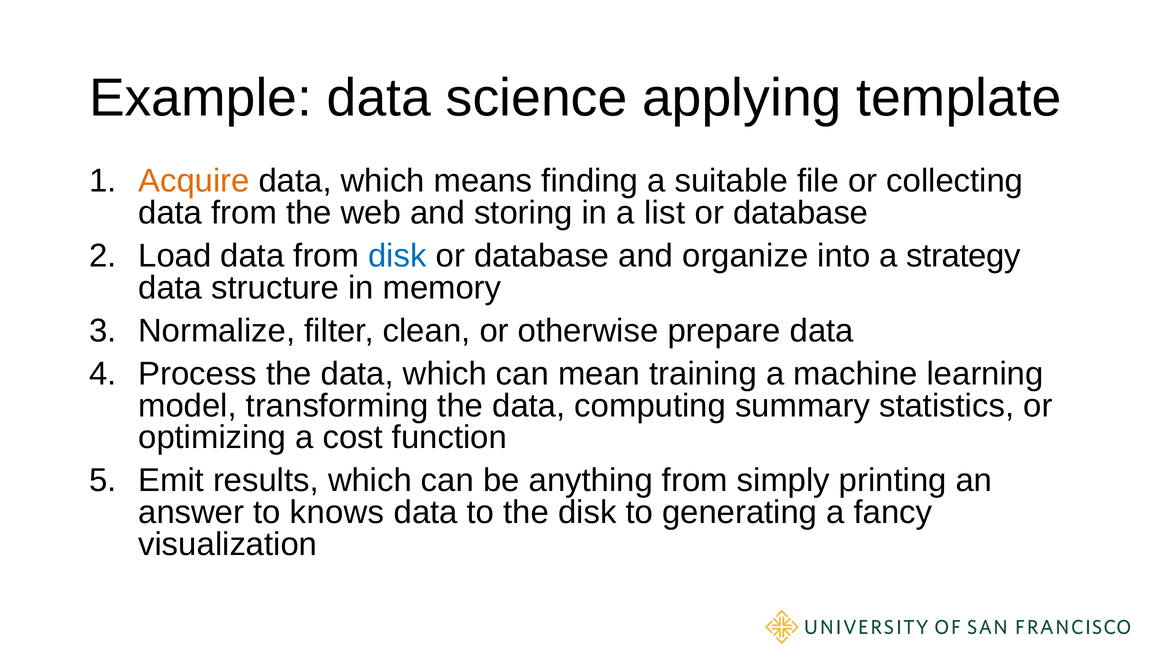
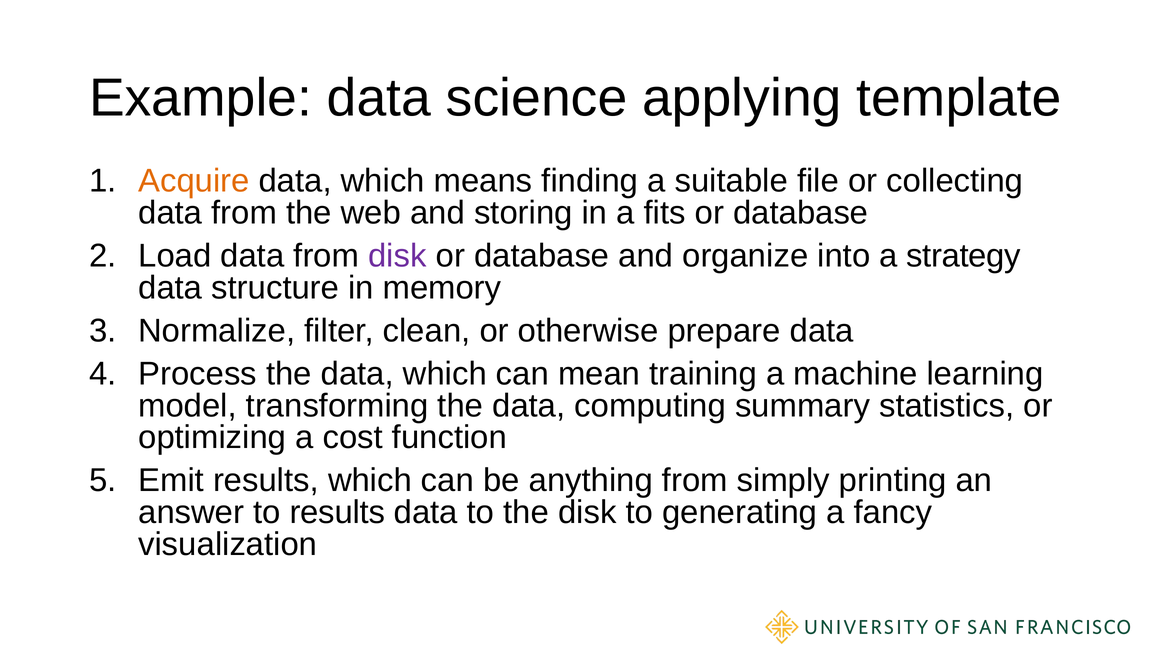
list: list -> fits (665, 213)
disk colour: blue -> purple (397, 256)
to knows: knows -> results (337, 513)
